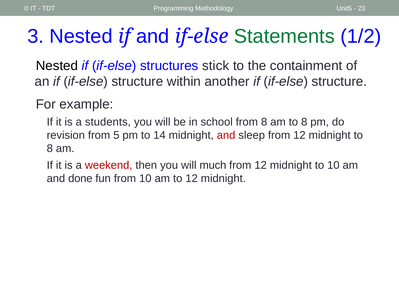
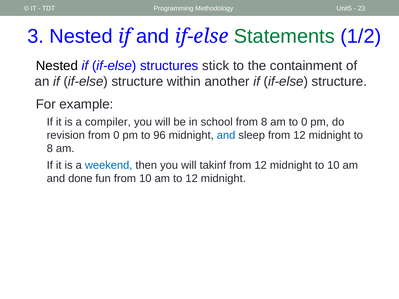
students: students -> compiler (108, 122)
am to 8: 8 -> 0 (304, 122)
from 5: 5 -> 0 (116, 135)
14: 14 -> 96 (159, 135)
and colour: red -> blue (226, 135)
weekend colour: red -> blue (109, 165)
much: much -> takinf (213, 165)
